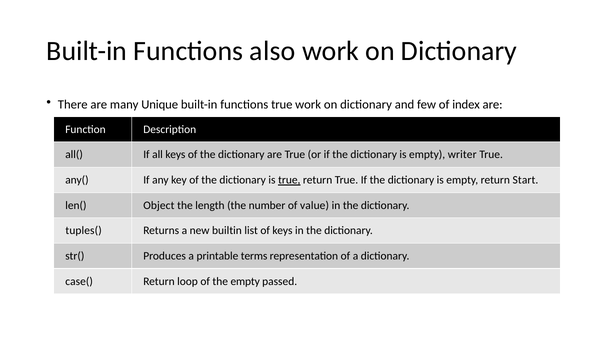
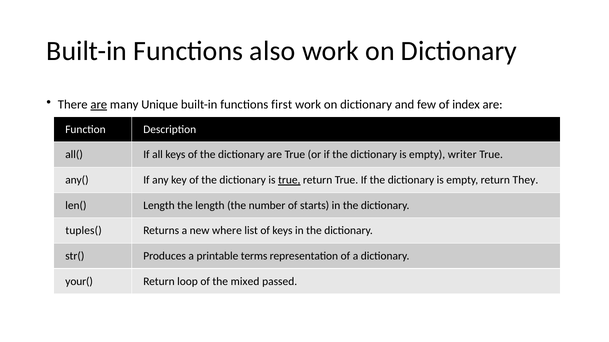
are underline: none -> present (99, 105)
functions true: true -> first (282, 105)
Start: Start -> They (525, 180)
len( Object: Object -> Length (159, 206)
value: value -> starts (315, 206)
builtin: builtin -> where (227, 231)
case(: case( -> your( (79, 282)
the empty: empty -> mixed (245, 282)
